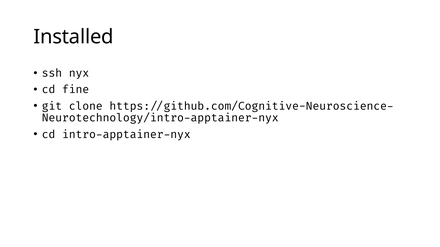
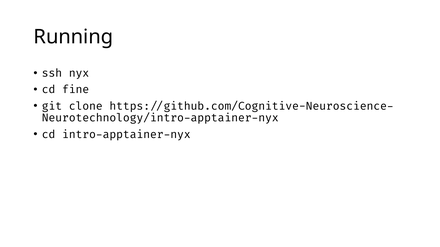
Installed: Installed -> Running (73, 37)
